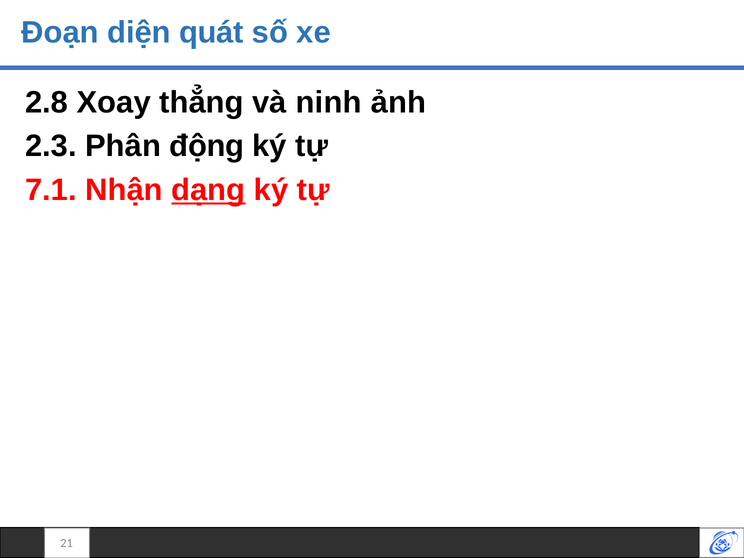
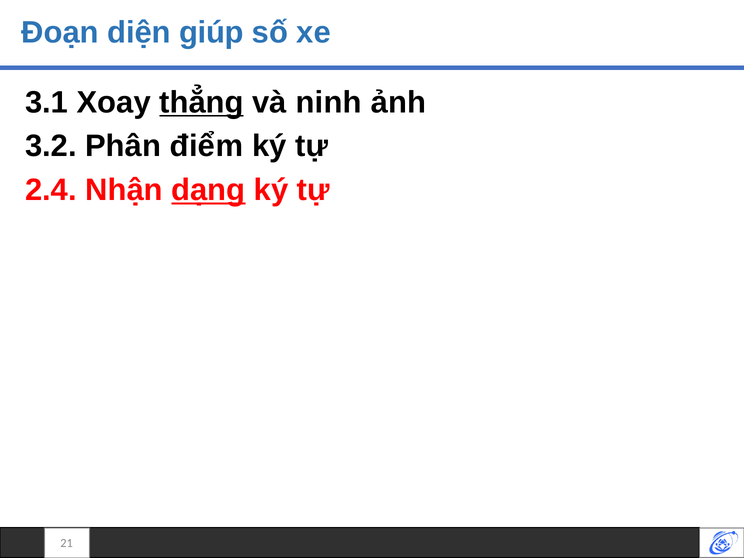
quát: quát -> giúp (211, 32)
2.8: 2.8 -> 3.1 (47, 102)
thẳng underline: none -> present (201, 102)
2.3: 2.3 -> 3.2 (51, 146)
động: động -> điểm (206, 146)
7.1: 7.1 -> 2.4 (51, 190)
